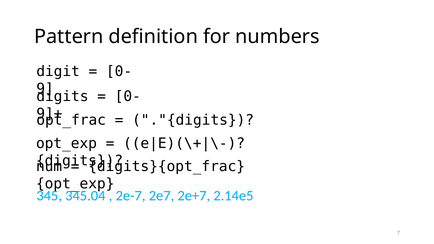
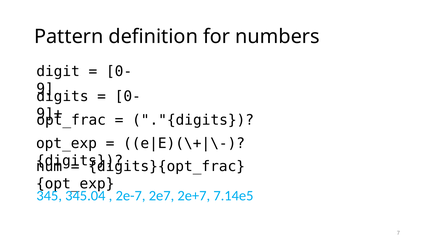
2.14e5: 2.14e5 -> 7.14e5 (233, 196)
